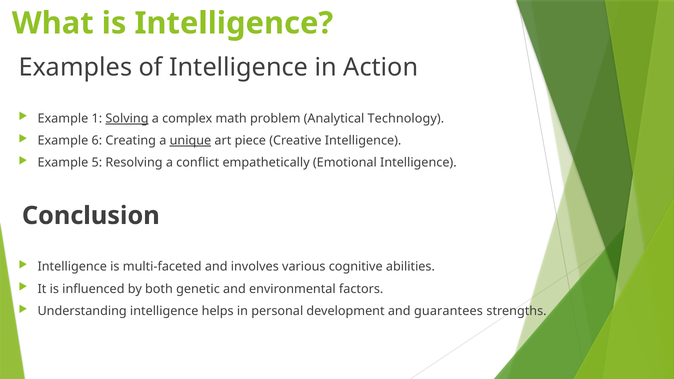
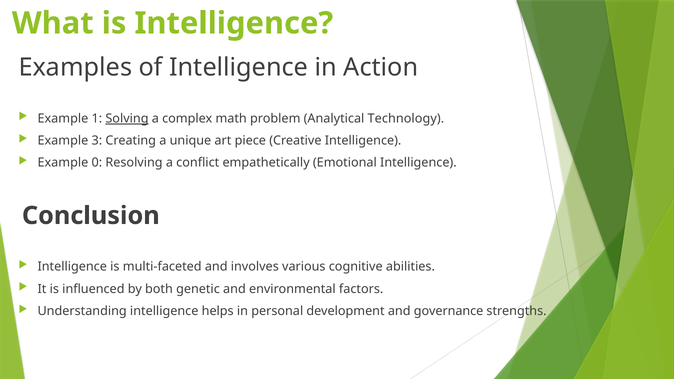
6: 6 -> 3 (97, 141)
unique underline: present -> none (190, 141)
5: 5 -> 0 (97, 163)
guarantees: guarantees -> governance (449, 311)
